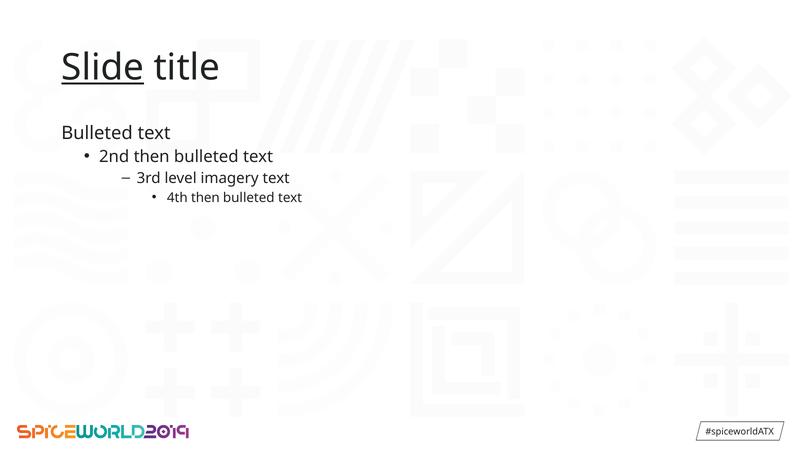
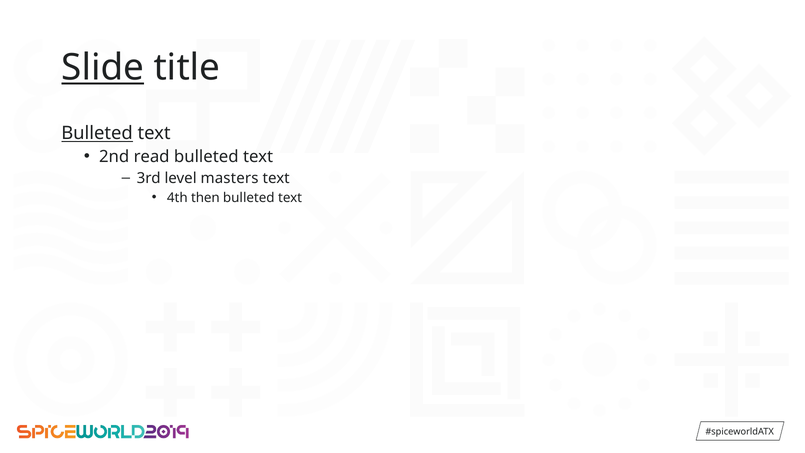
Bulleted underline: none -> present (97, 133)
2nd then: then -> read (152, 157)
imagery: imagery -> masters (230, 178)
